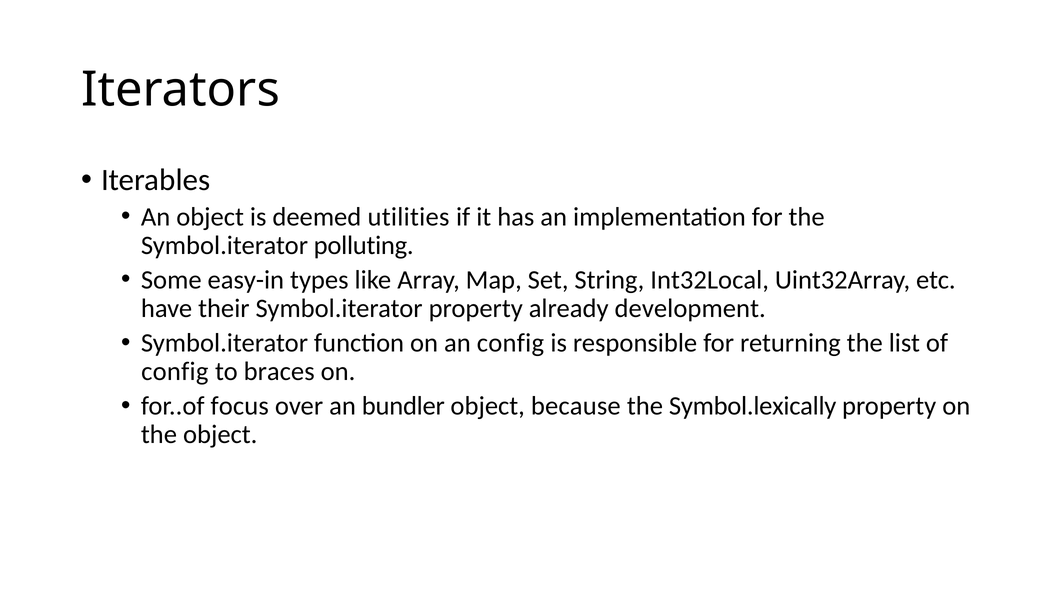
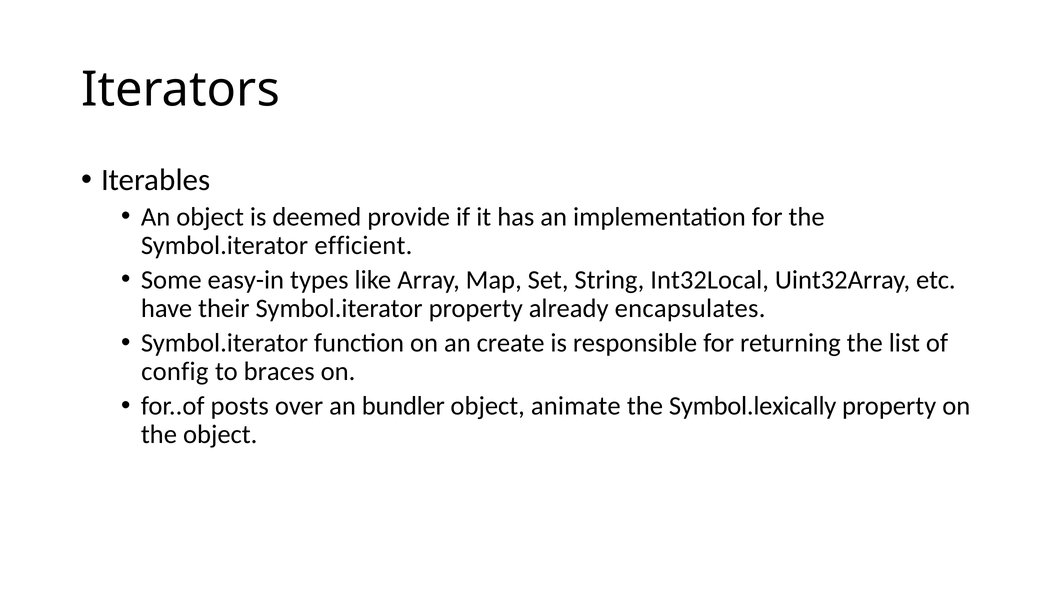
utilities: utilities -> provide (409, 217)
polluting: polluting -> efficient (363, 245)
development: development -> encapsulates (690, 308)
an config: config -> create (511, 342)
focus: focus -> posts (240, 405)
because: because -> animate (576, 405)
